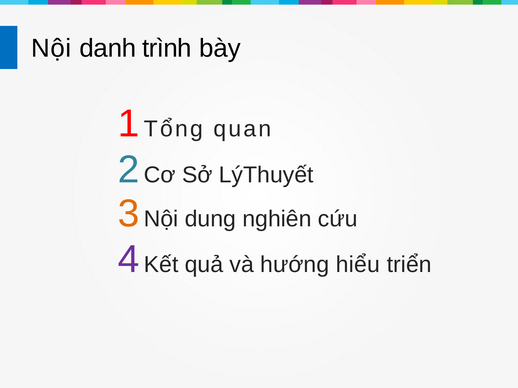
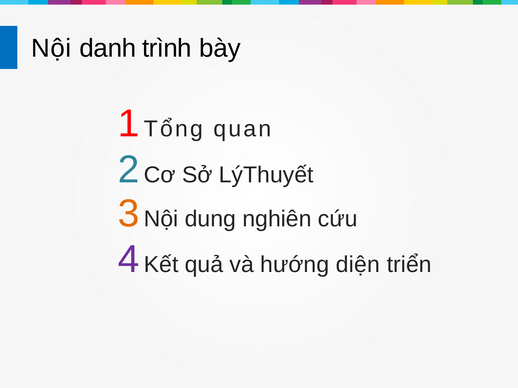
hiểu: hiểu -> diện (358, 265)
